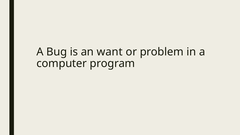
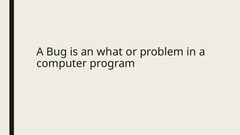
want: want -> what (110, 52)
